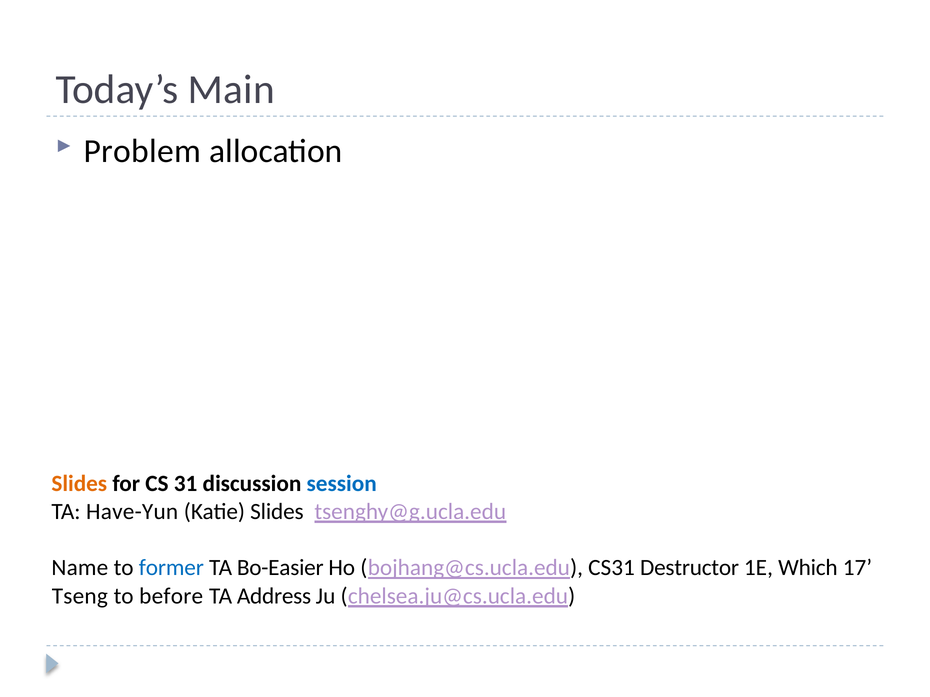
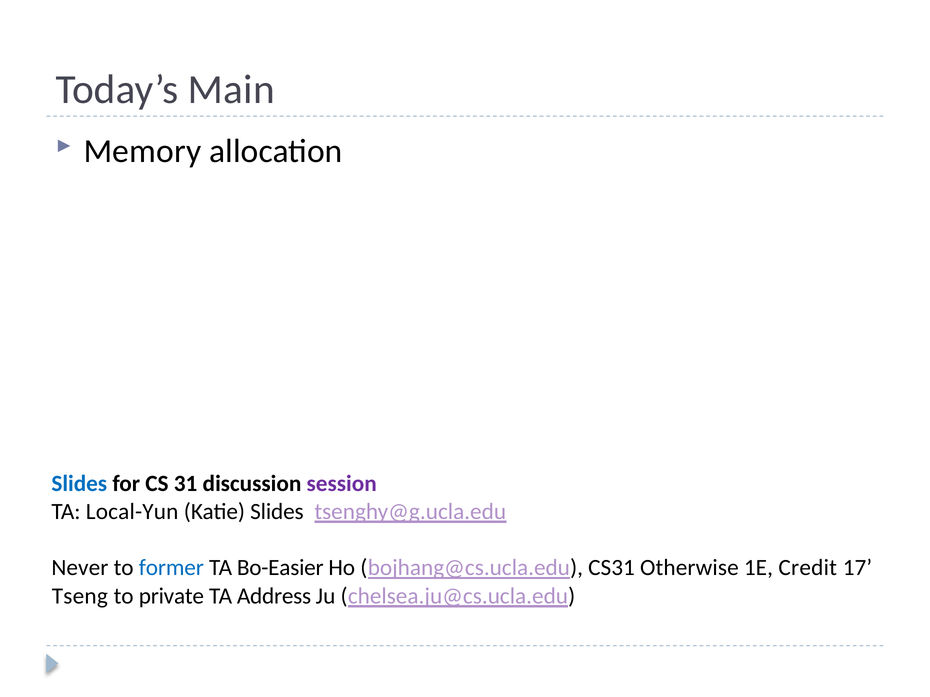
Problem: Problem -> Memory (143, 151)
Slides colour: orange -> blue (79, 484)
session colour: blue -> purple (342, 484)
Have-Yun: Have-Yun -> Local-Yun (132, 512)
Name: Name -> Never (80, 568)
Destructor: Destructor -> Otherwise (689, 568)
Which: Which -> Credit (808, 568)
before: before -> private (171, 597)
